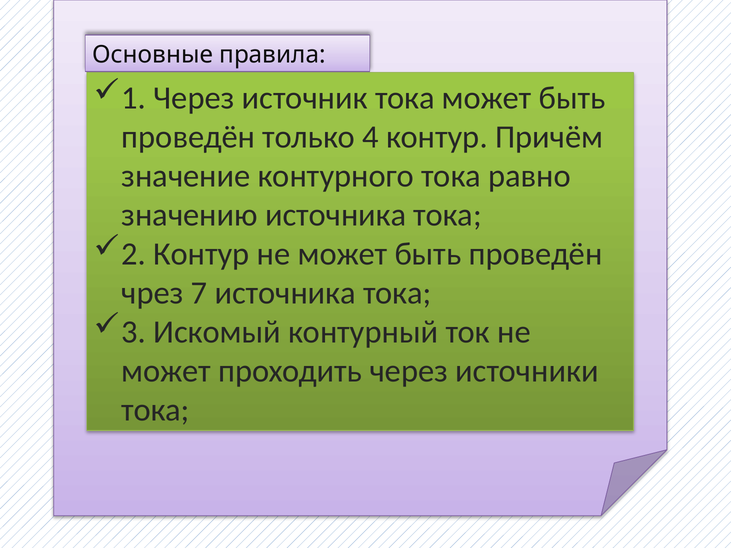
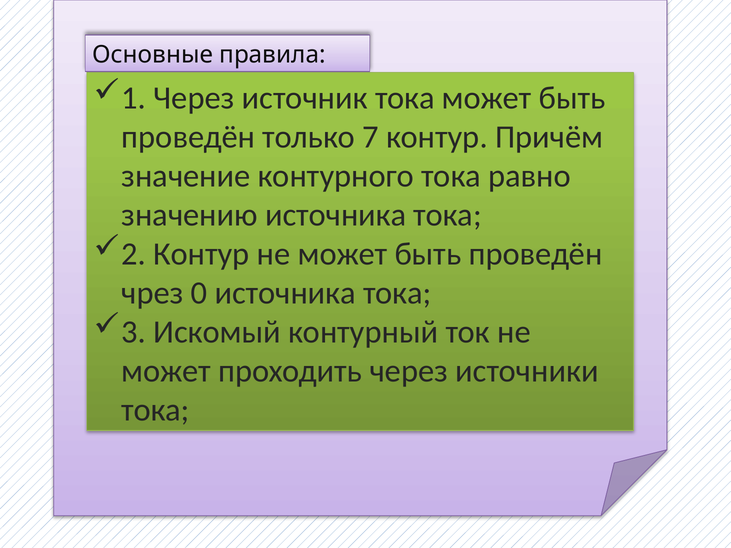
4: 4 -> 7 (370, 137)
7: 7 -> 0 (199, 293)
